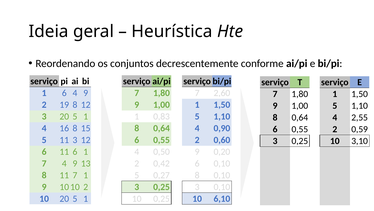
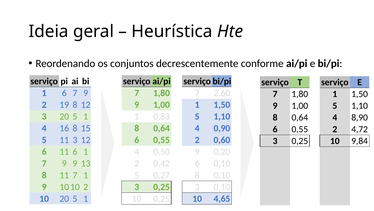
6 4: 4 -> 7 (75, 93)
2,55: 2,55 -> 8,90 (360, 117)
0,59: 0,59 -> 4,72 (360, 129)
3,10: 3,10 -> 9,84 (360, 141)
4: 4 -> 9 (64, 163)
6,10: 6,10 -> 4,65 (222, 198)
